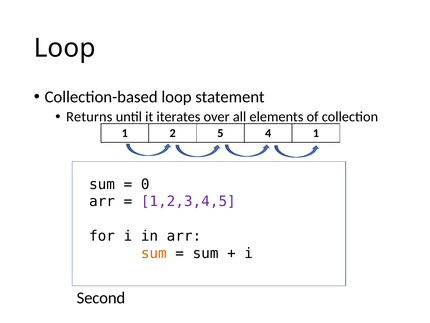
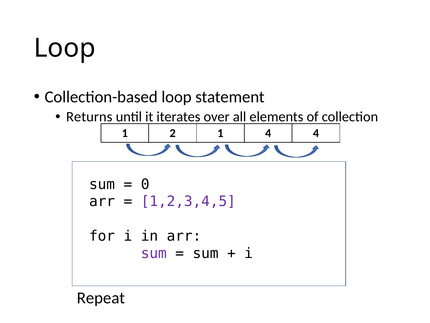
2 5: 5 -> 1 (220, 133)
4 1: 1 -> 4 (316, 133)
sum colour: orange -> purple (154, 253)
Second: Second -> Repeat (101, 298)
